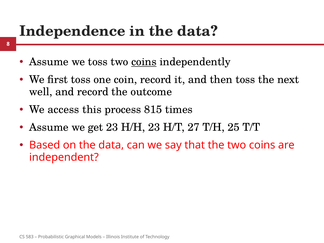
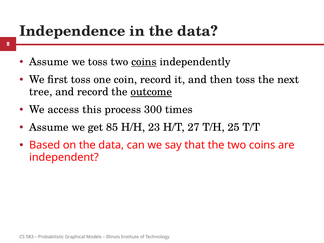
well: well -> tree (41, 92)
outcome underline: none -> present (151, 92)
815: 815 -> 300 (153, 110)
get 23: 23 -> 85 (112, 127)
